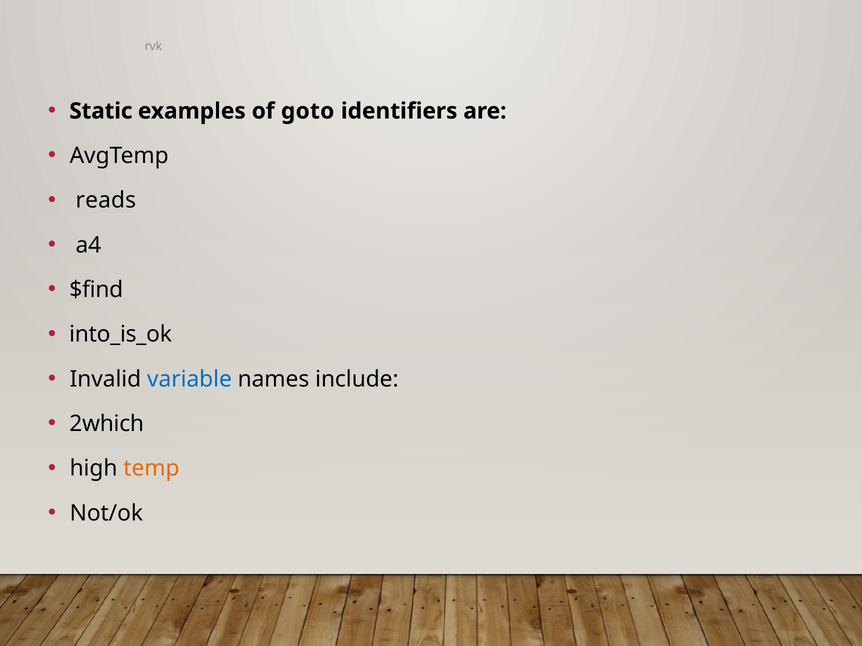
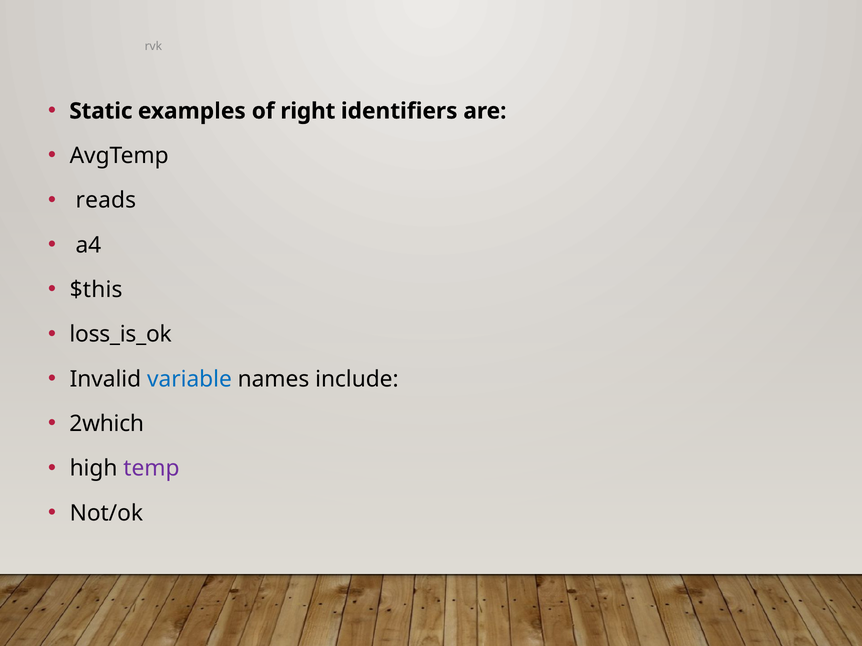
goto: goto -> right (308, 111)
$find: $find -> $this (96, 290)
into_is_ok: into_is_ok -> loss_is_ok (121, 335)
temp colour: orange -> purple (151, 469)
